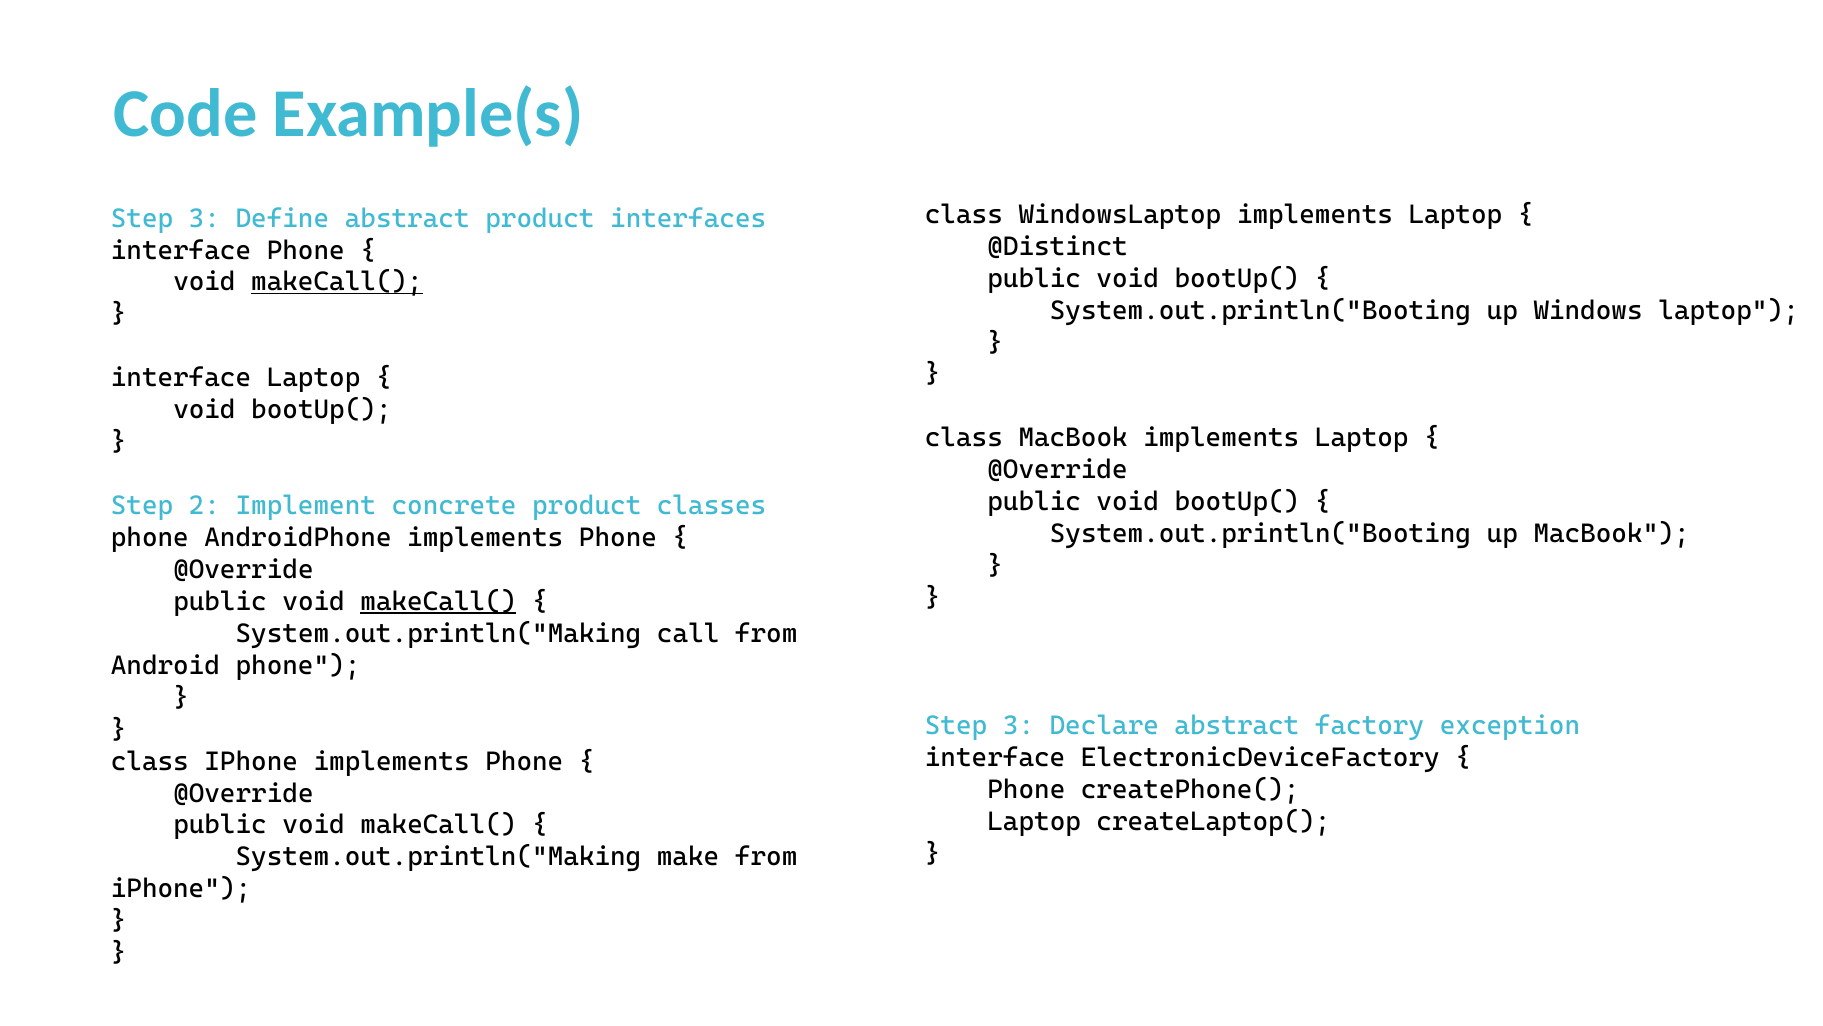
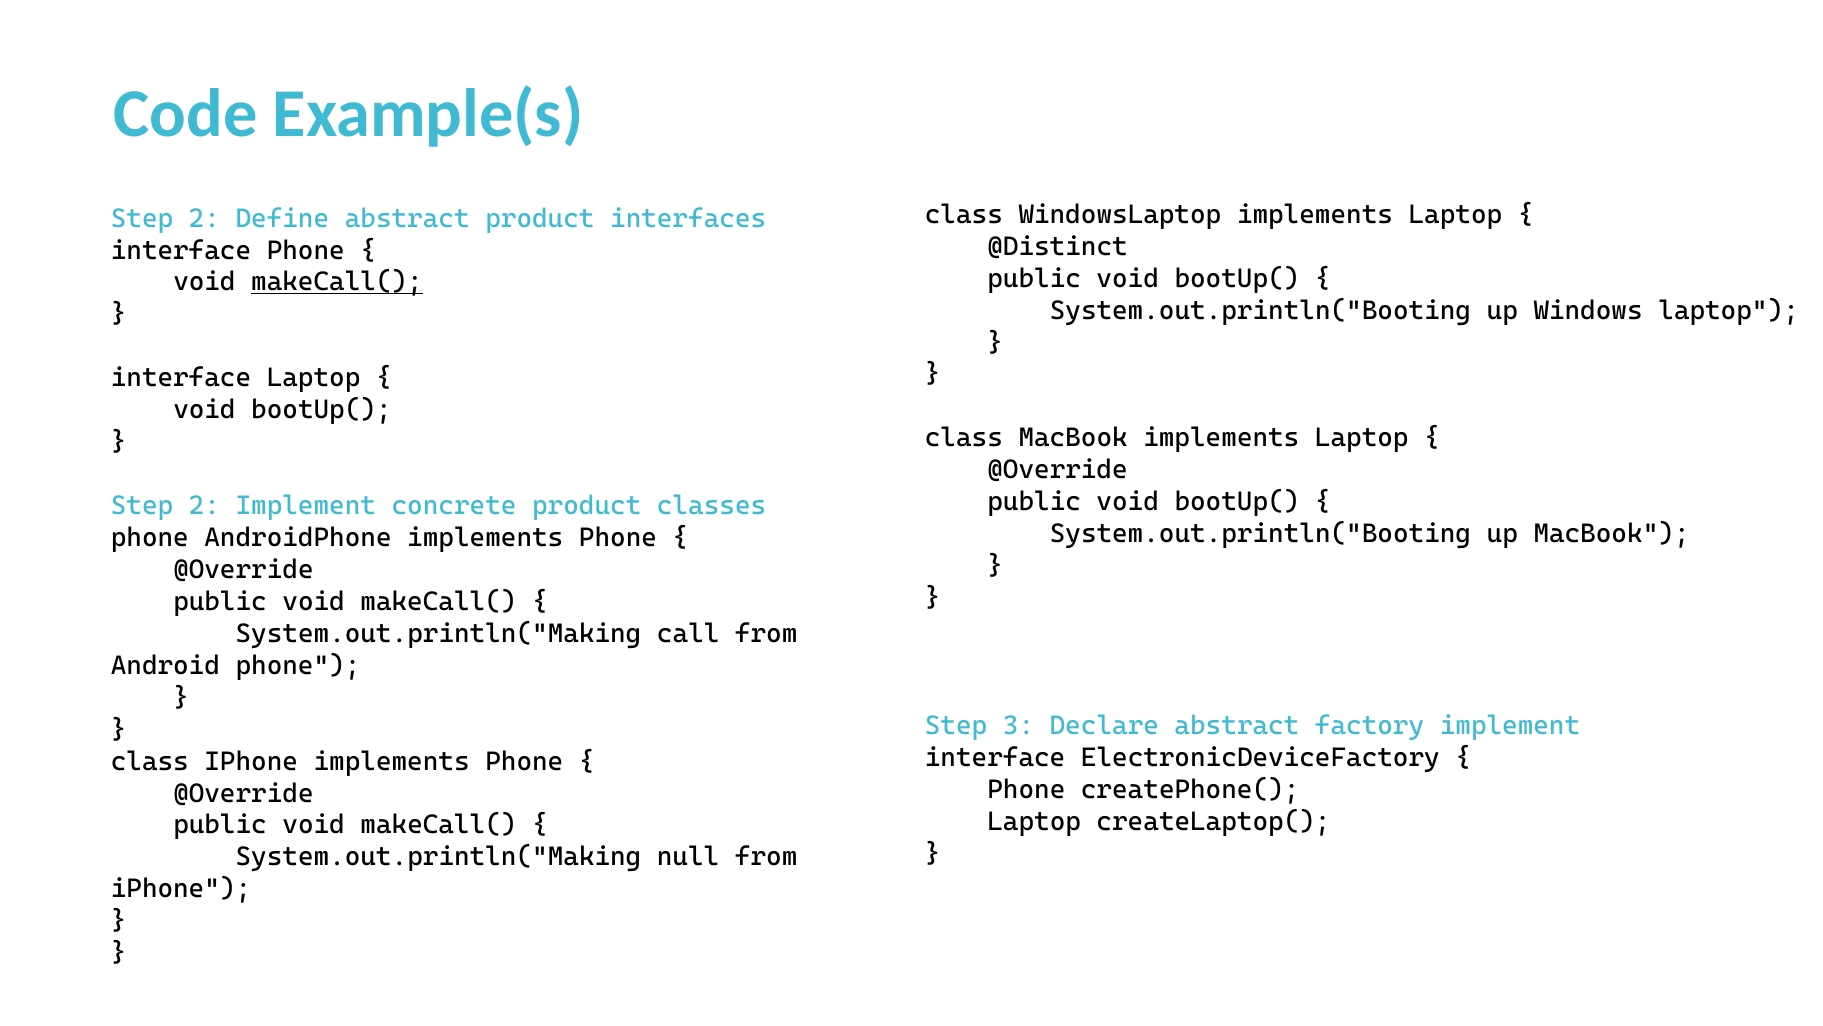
3: 3 -> 2 (204, 218)
makeCall( underline: present -> none (438, 601)
factory exception: exception -> implement (1510, 725)
make: make -> null (688, 857)
